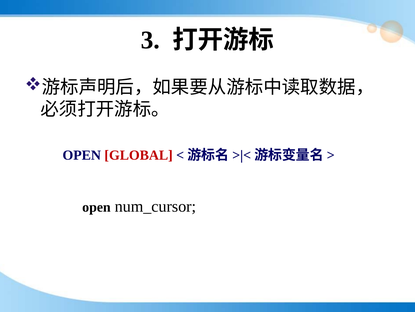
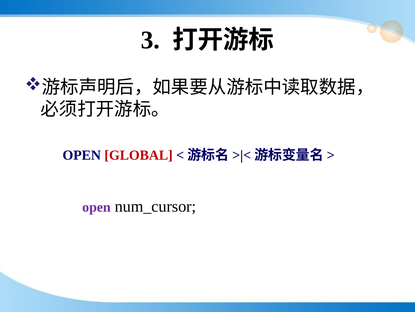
open colour: black -> purple (96, 207)
